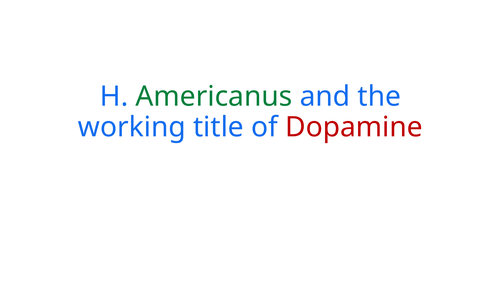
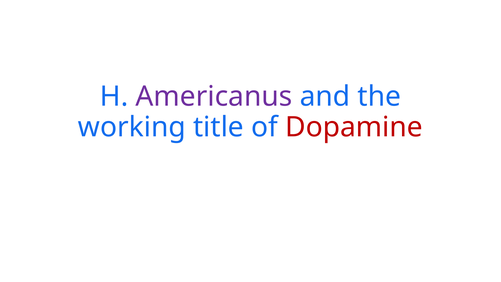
Americanus colour: green -> purple (214, 97)
